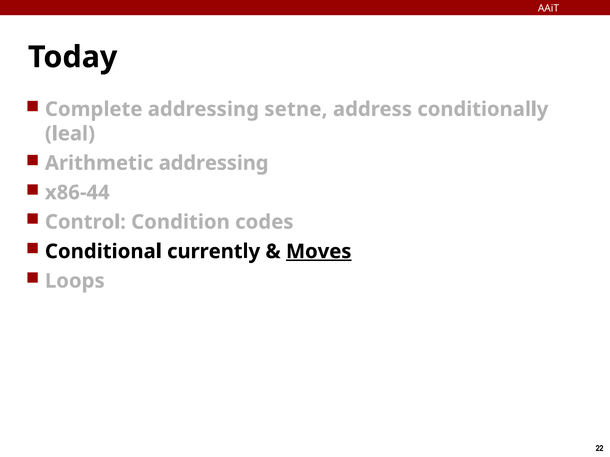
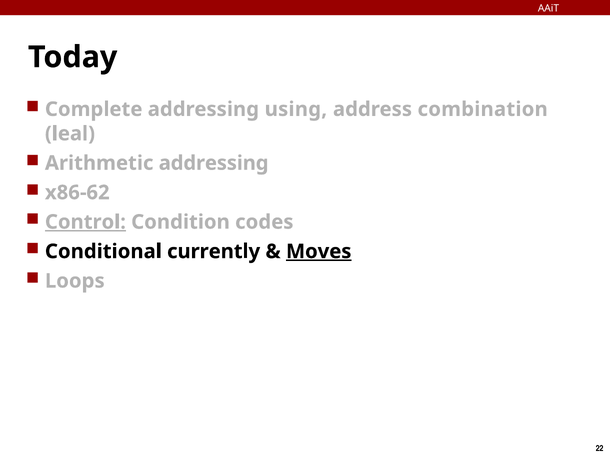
setne: setne -> using (296, 109)
conditionally: conditionally -> combination (483, 109)
x86-44: x86-44 -> x86-62 (77, 193)
Control underline: none -> present (85, 222)
